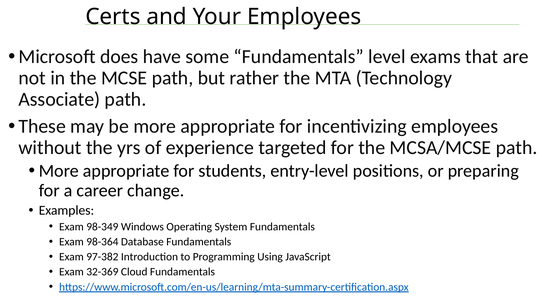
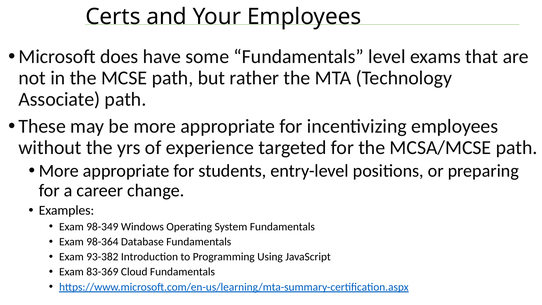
97-382: 97-382 -> 93-382 (102, 257)
32-369: 32-369 -> 83-369 (102, 272)
